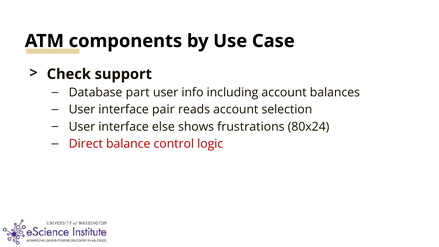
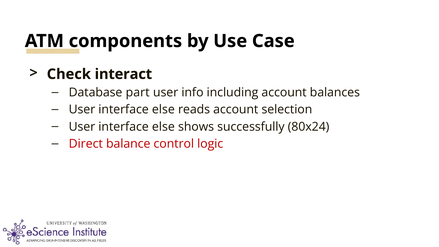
support: support -> interact (123, 74)
pair: pair -> else (163, 110)
frustrations: frustrations -> successfully (251, 127)
